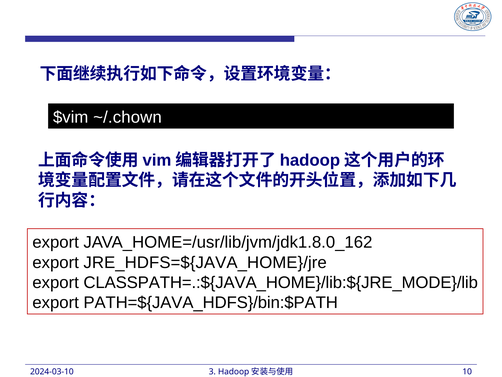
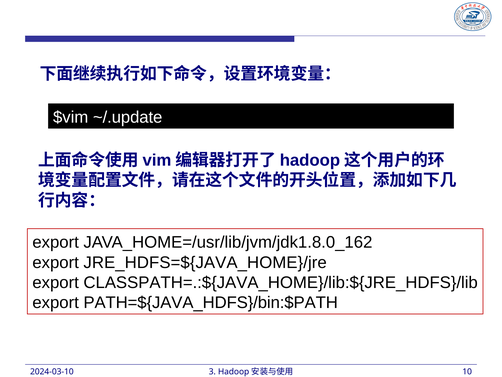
~/.chown: ~/.chown -> ~/.update (128, 117)
CLASSPATH=.:${JAVA_HOME}/lib:${JRE_MODE}/lib: CLASSPATH=.:${JAVA_HOME}/lib:${JRE_MODE}/lib -> CLASSPATH=.:${JAVA_HOME}/lib:${JRE_HDFS}/lib (281, 282)
